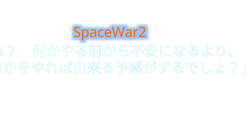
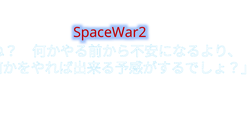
SpaceWar2 colour: orange -> red (110, 33)
